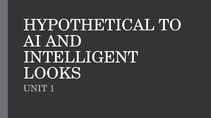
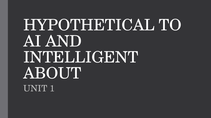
LOOKS: LOOKS -> ABOUT (52, 74)
